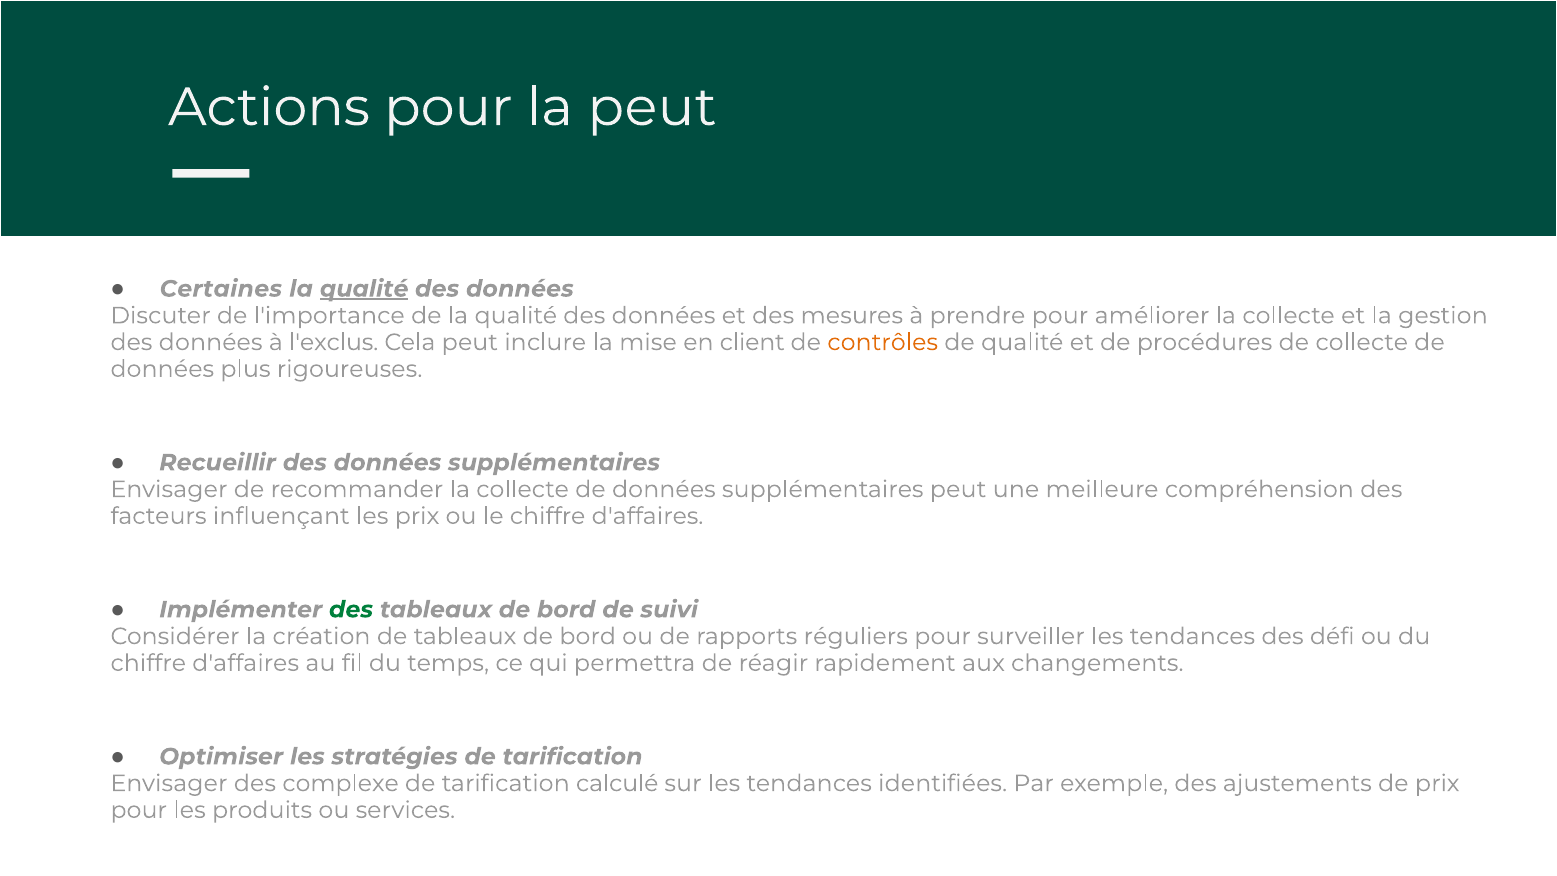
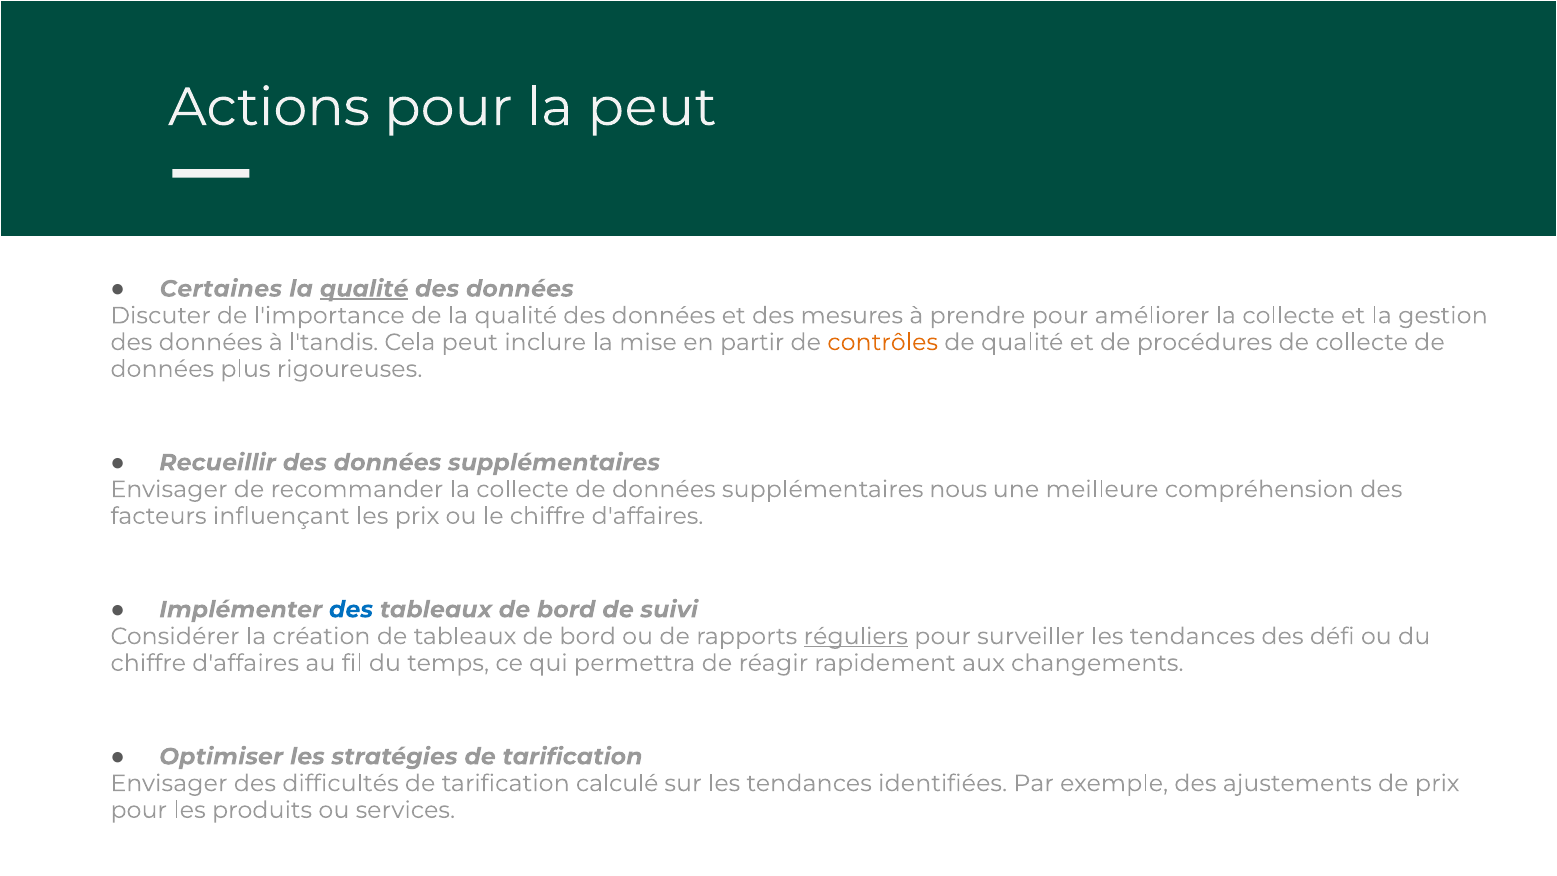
l'exclus: l'exclus -> l'tandis (334, 342)
client: client -> partir (752, 342)
supplémentaires peut: peut -> nous (958, 489)
des colour: green -> blue (351, 609)
réguliers underline: none -> present (856, 636)
complexe: complexe -> difficultés (340, 783)
